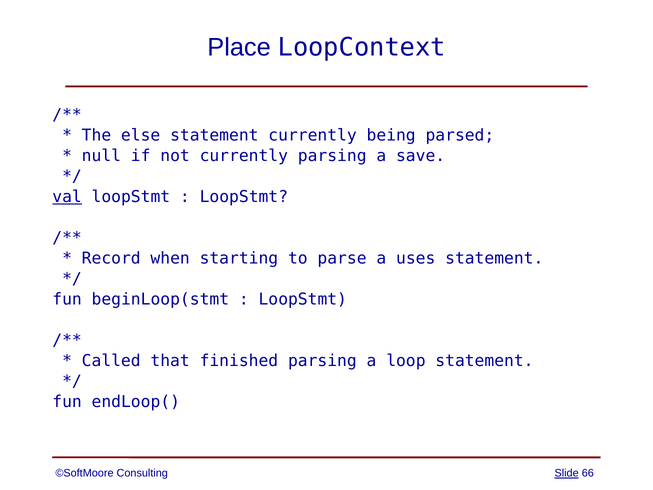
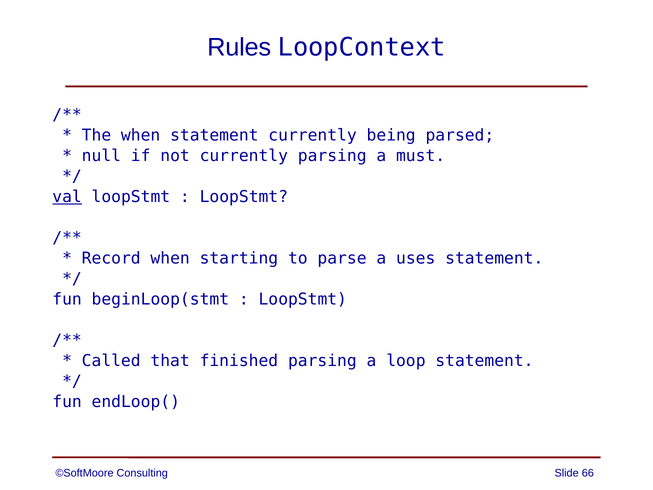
Place: Place -> Rules (239, 48)
The else: else -> when (141, 135)
save: save -> must (421, 156)
Slide underline: present -> none (567, 473)
